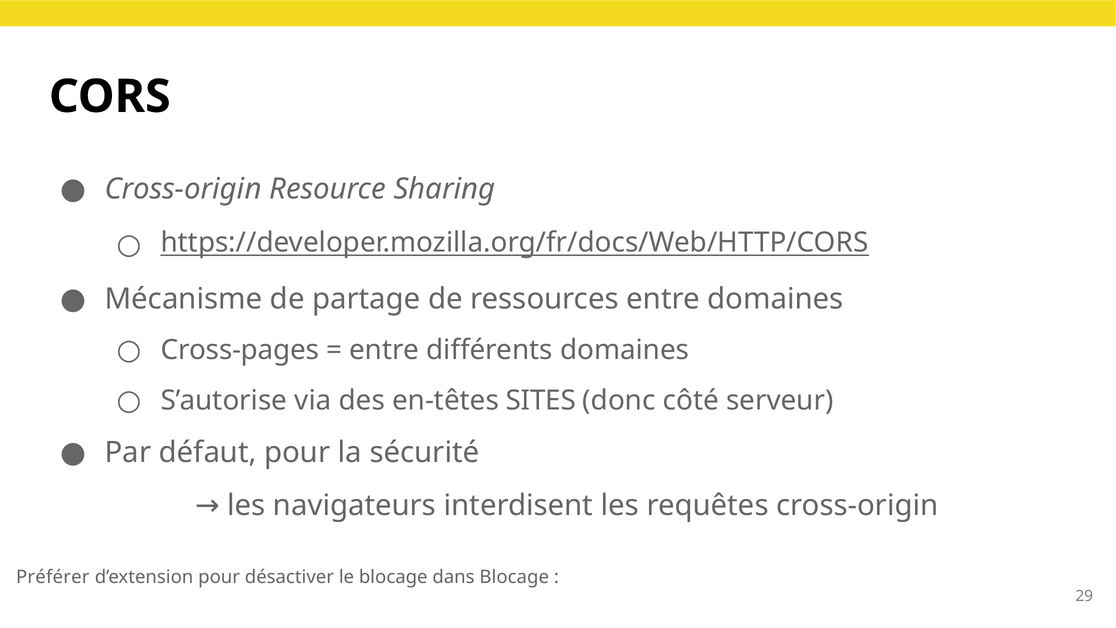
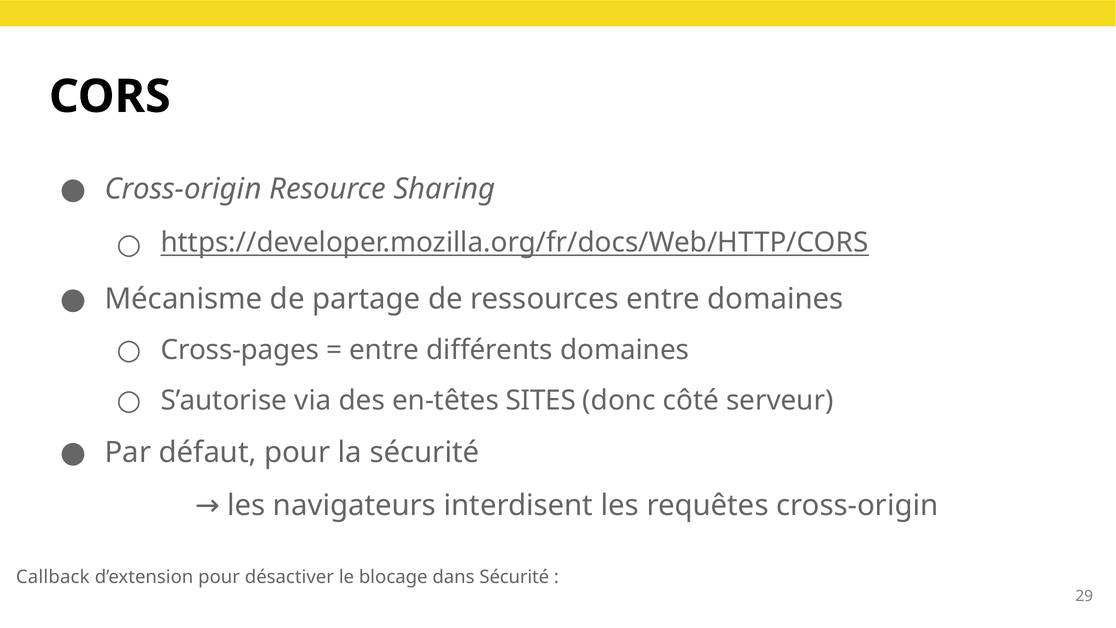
Préférer: Préférer -> Callback (53, 577)
dans Blocage: Blocage -> Sécurité (514, 577)
